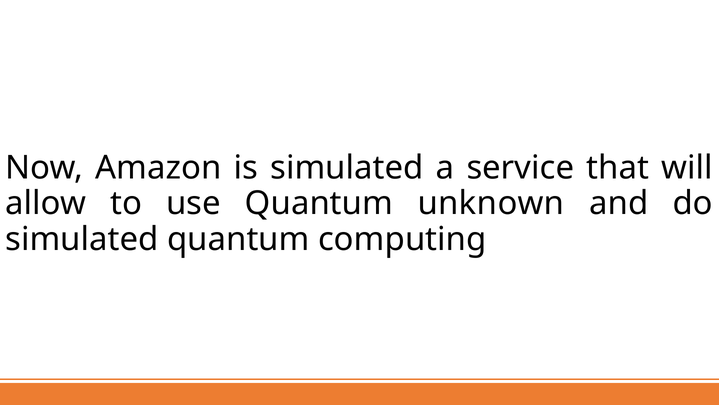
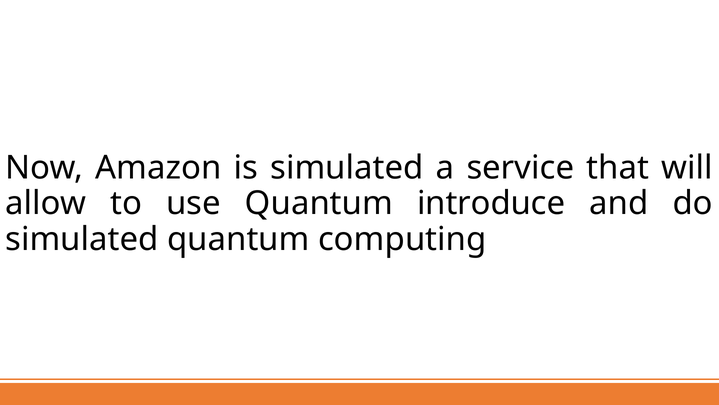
unknown: unknown -> introduce (491, 203)
